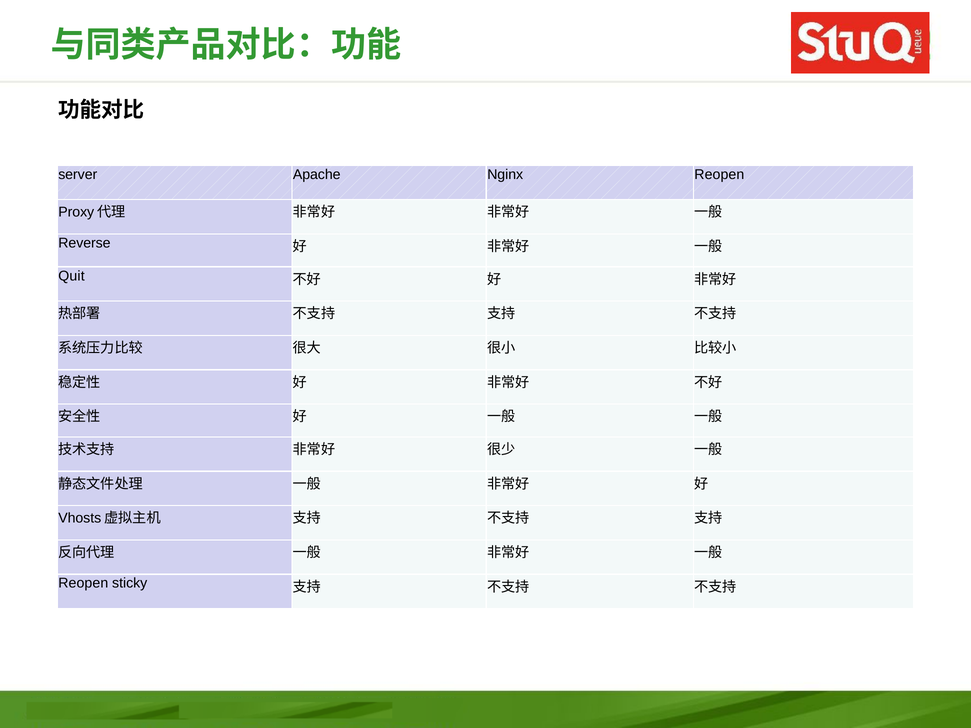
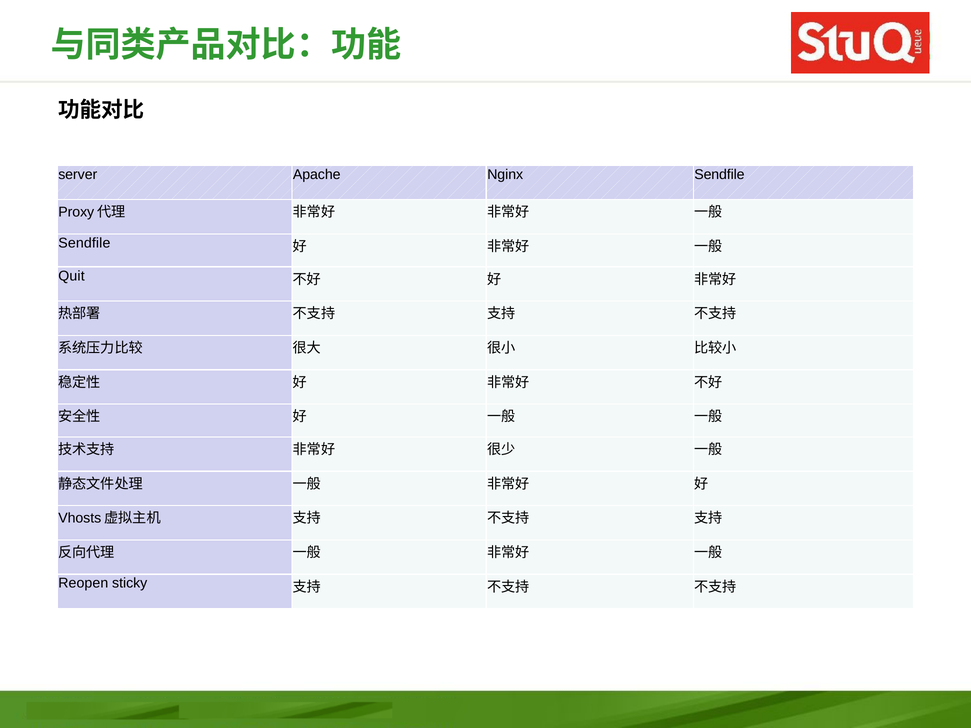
Nginx Reopen: Reopen -> Sendfile (719, 174)
Reverse: Reverse -> Sendfile (84, 243)
